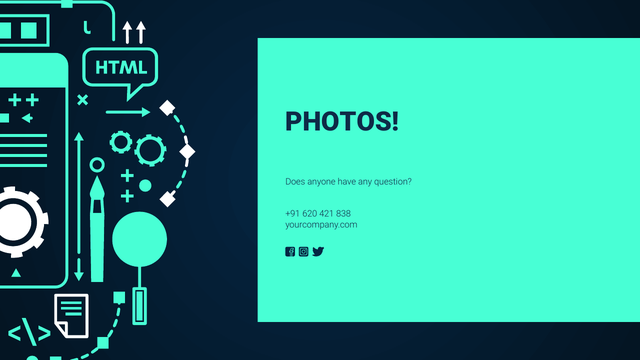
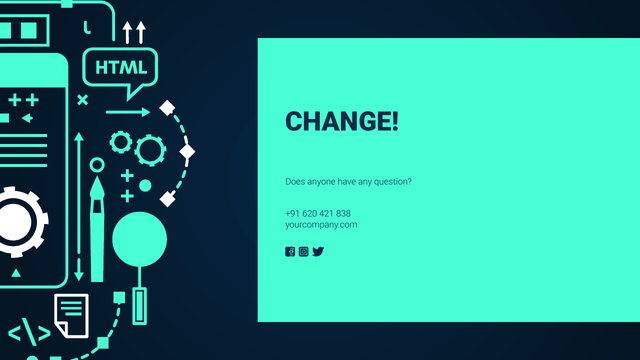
PHOTOS: PHOTOS -> CHANGE (342, 122)
